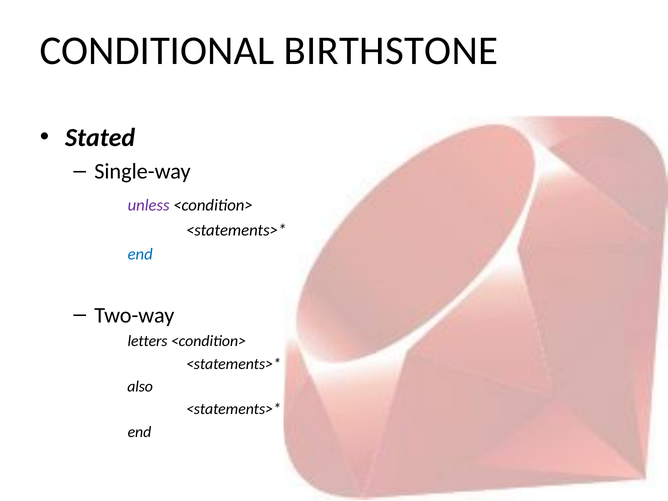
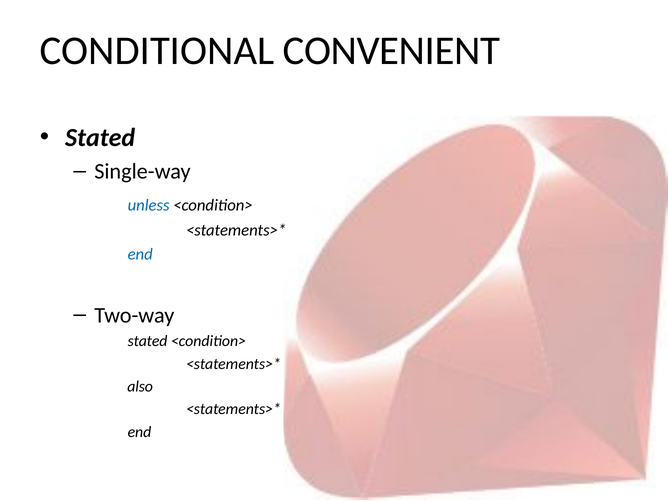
BIRTHSTONE: BIRTHSTONE -> CONVENIENT (391, 51)
unless colour: purple -> blue (149, 205)
letters: letters -> stated (148, 341)
